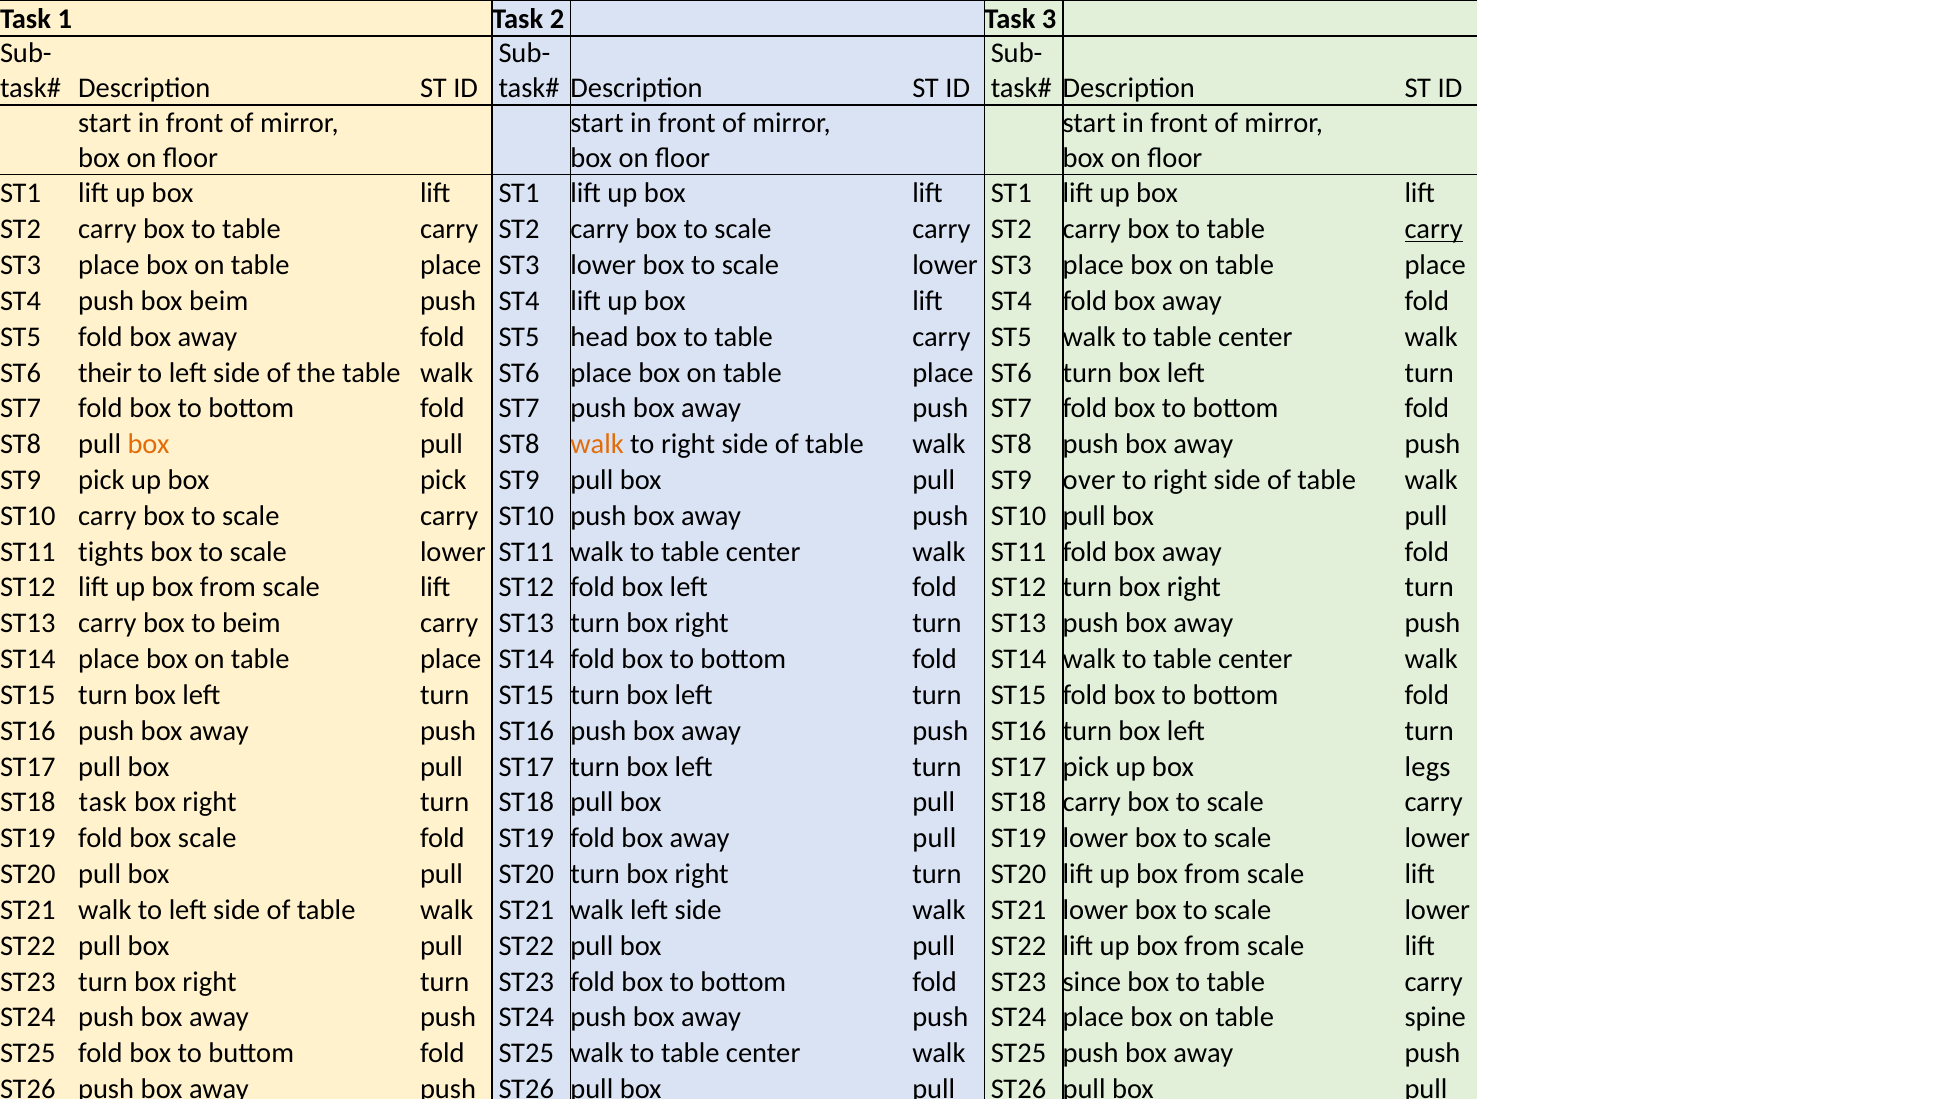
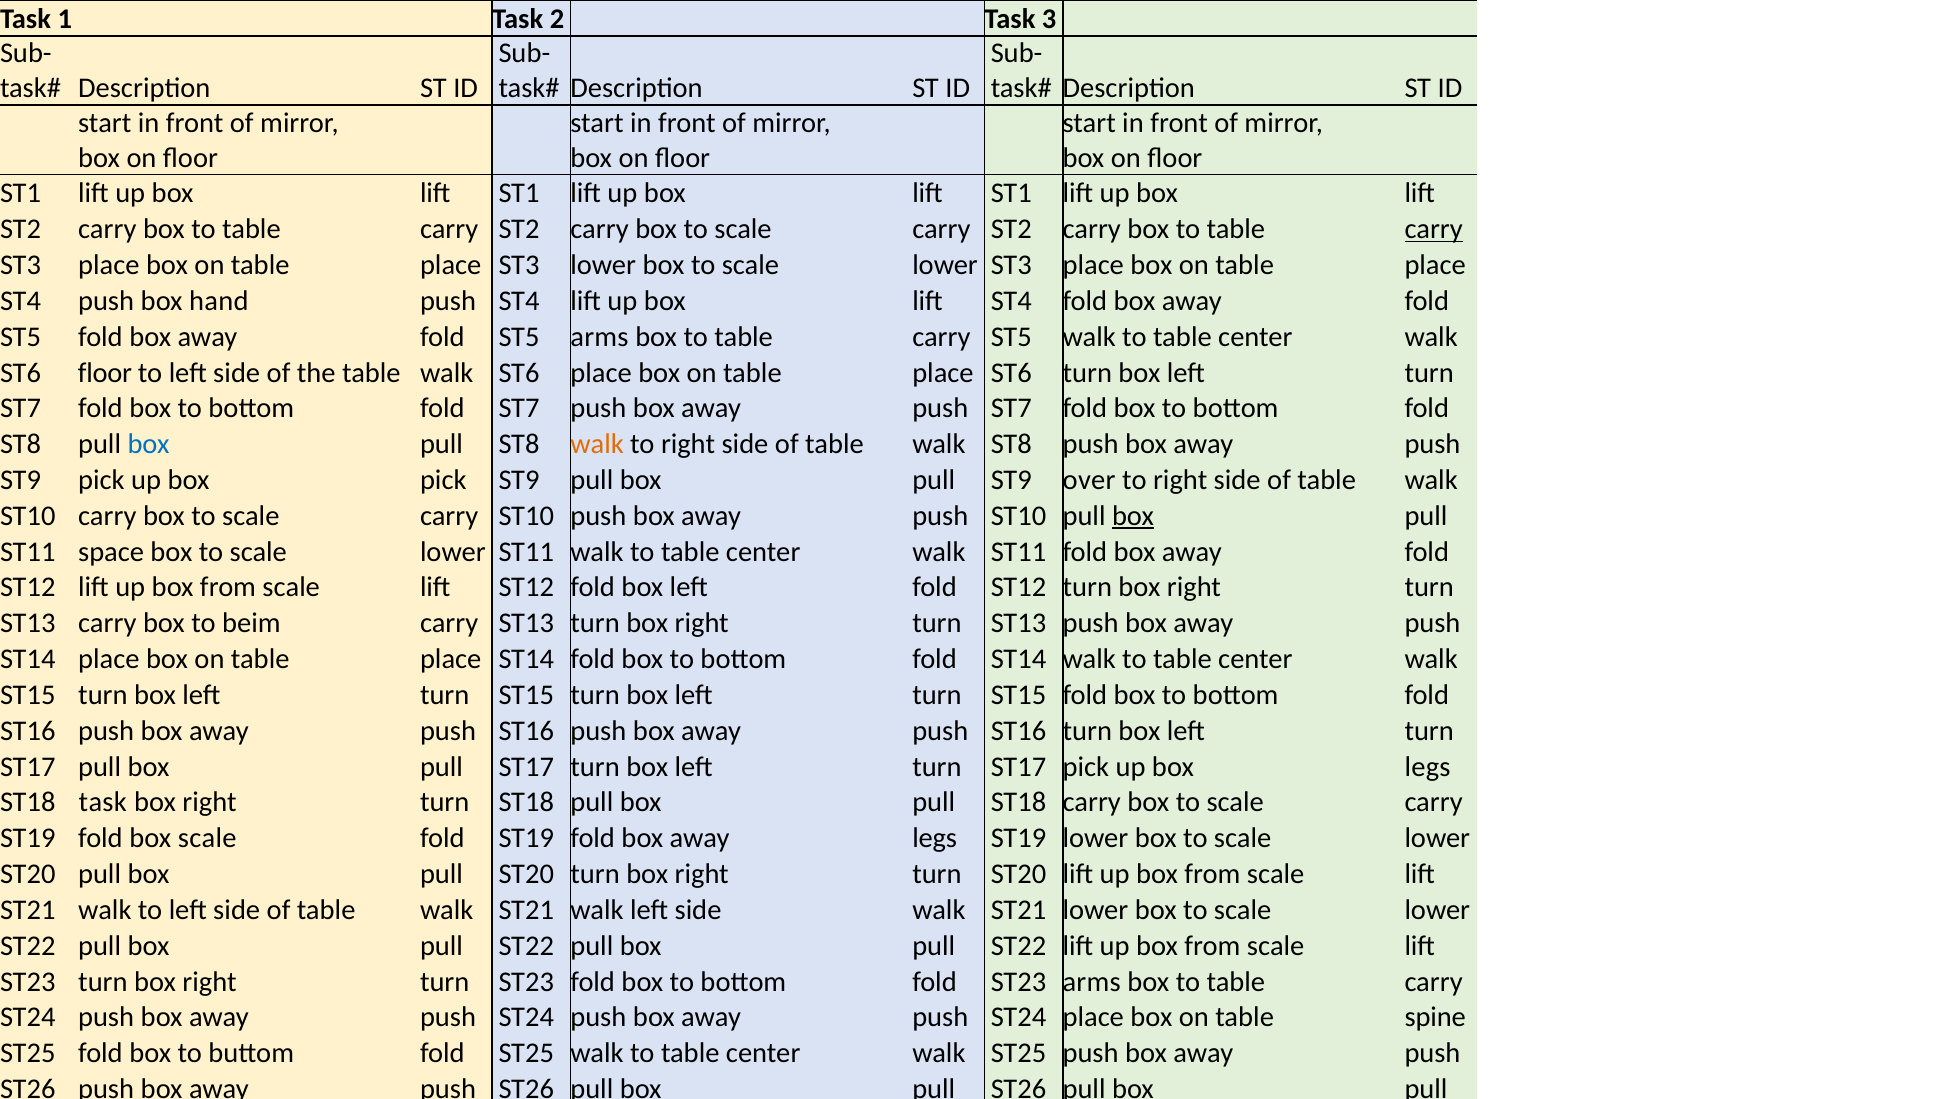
box beim: beim -> hand (219, 301)
ST5 head: head -> arms (599, 337)
ST6 their: their -> floor (105, 373)
box colour: orange -> blue (149, 444)
box underline: none -> present (1133, 516)
tights: tights -> space (111, 552)
away pull: pull -> legs (935, 838)
ST23 since: since -> arms (1092, 982)
